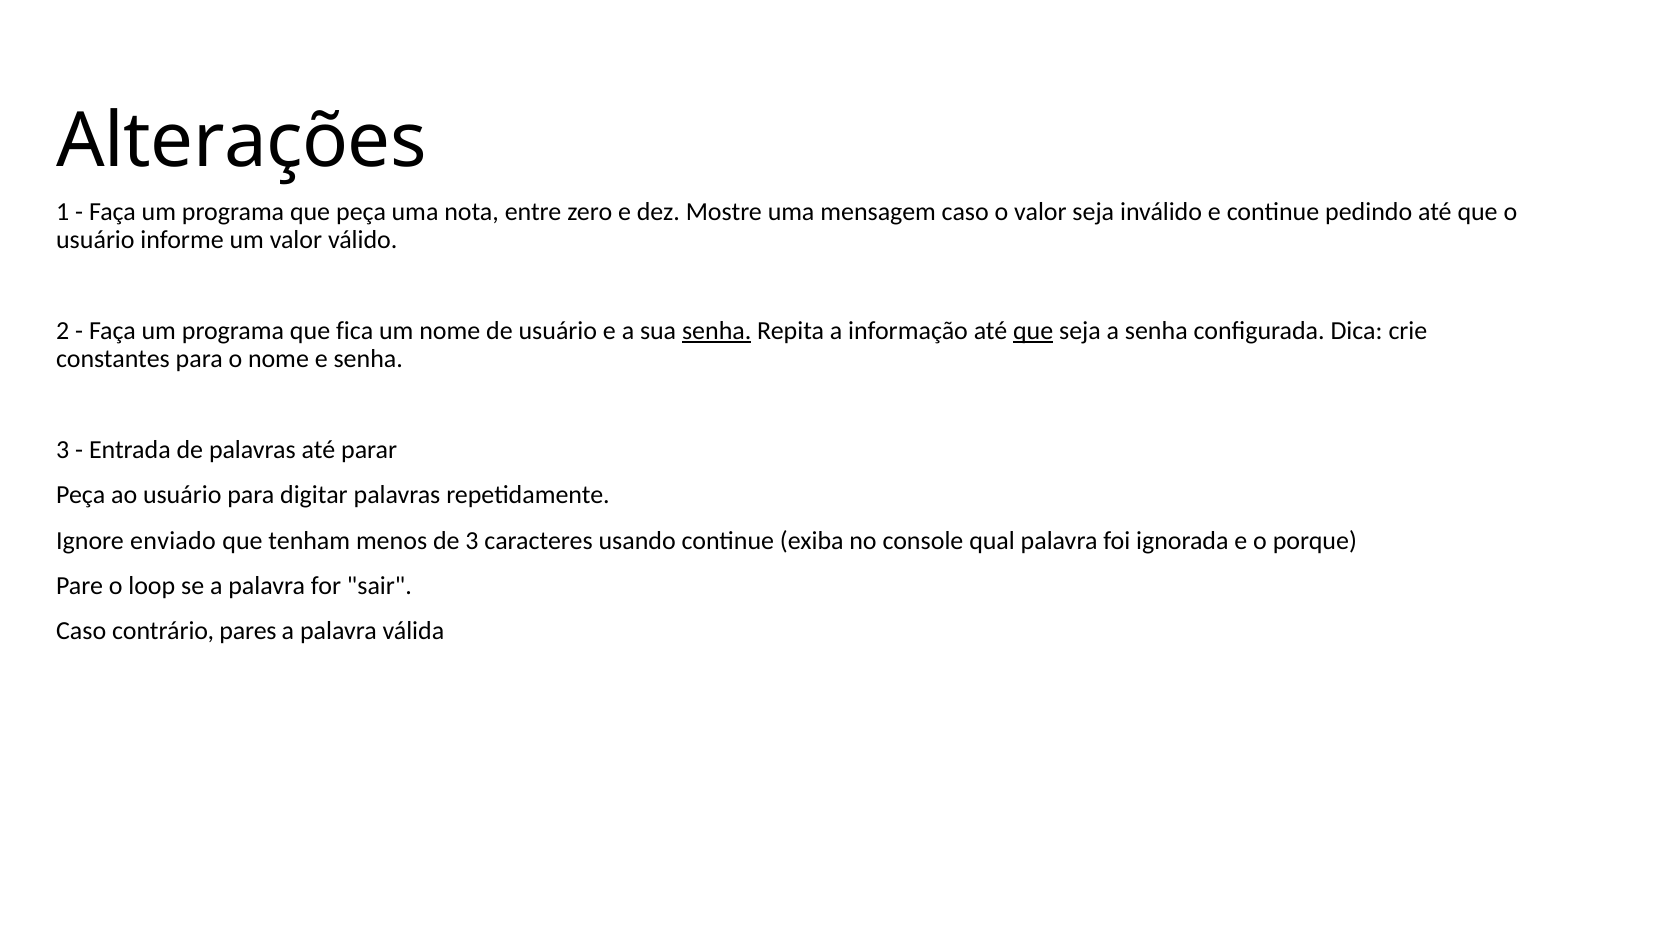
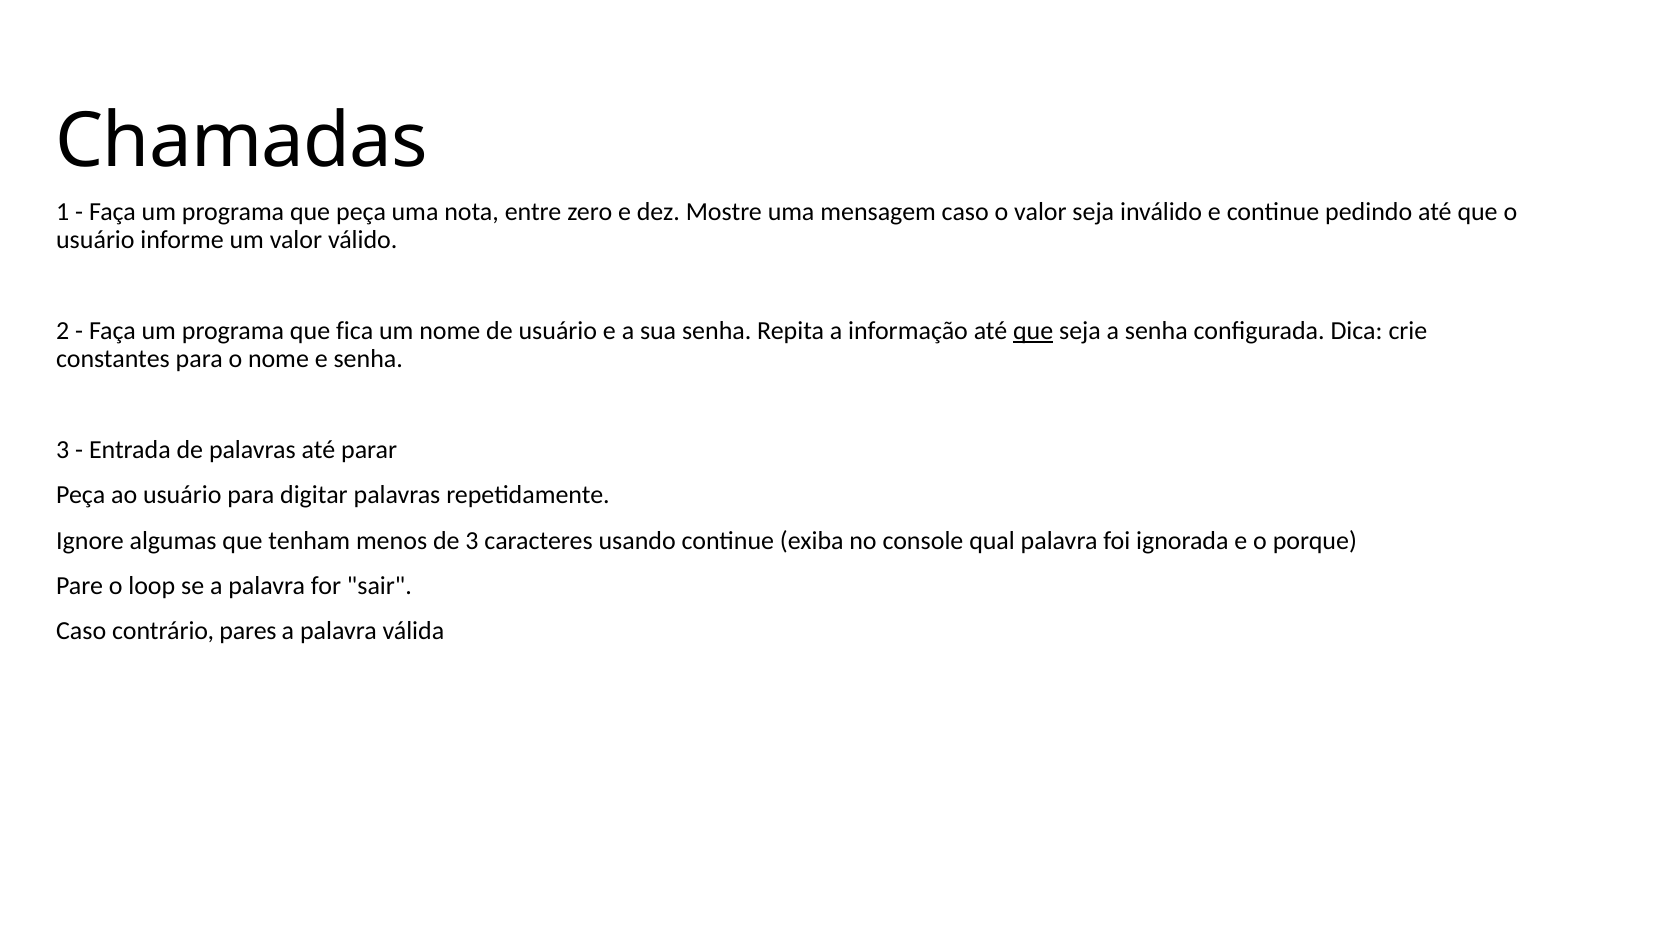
Alterações: Alterações -> Chamadas (242, 142)
senha underline: present -> none (717, 331)
enviado: enviado -> algumas (173, 541)
